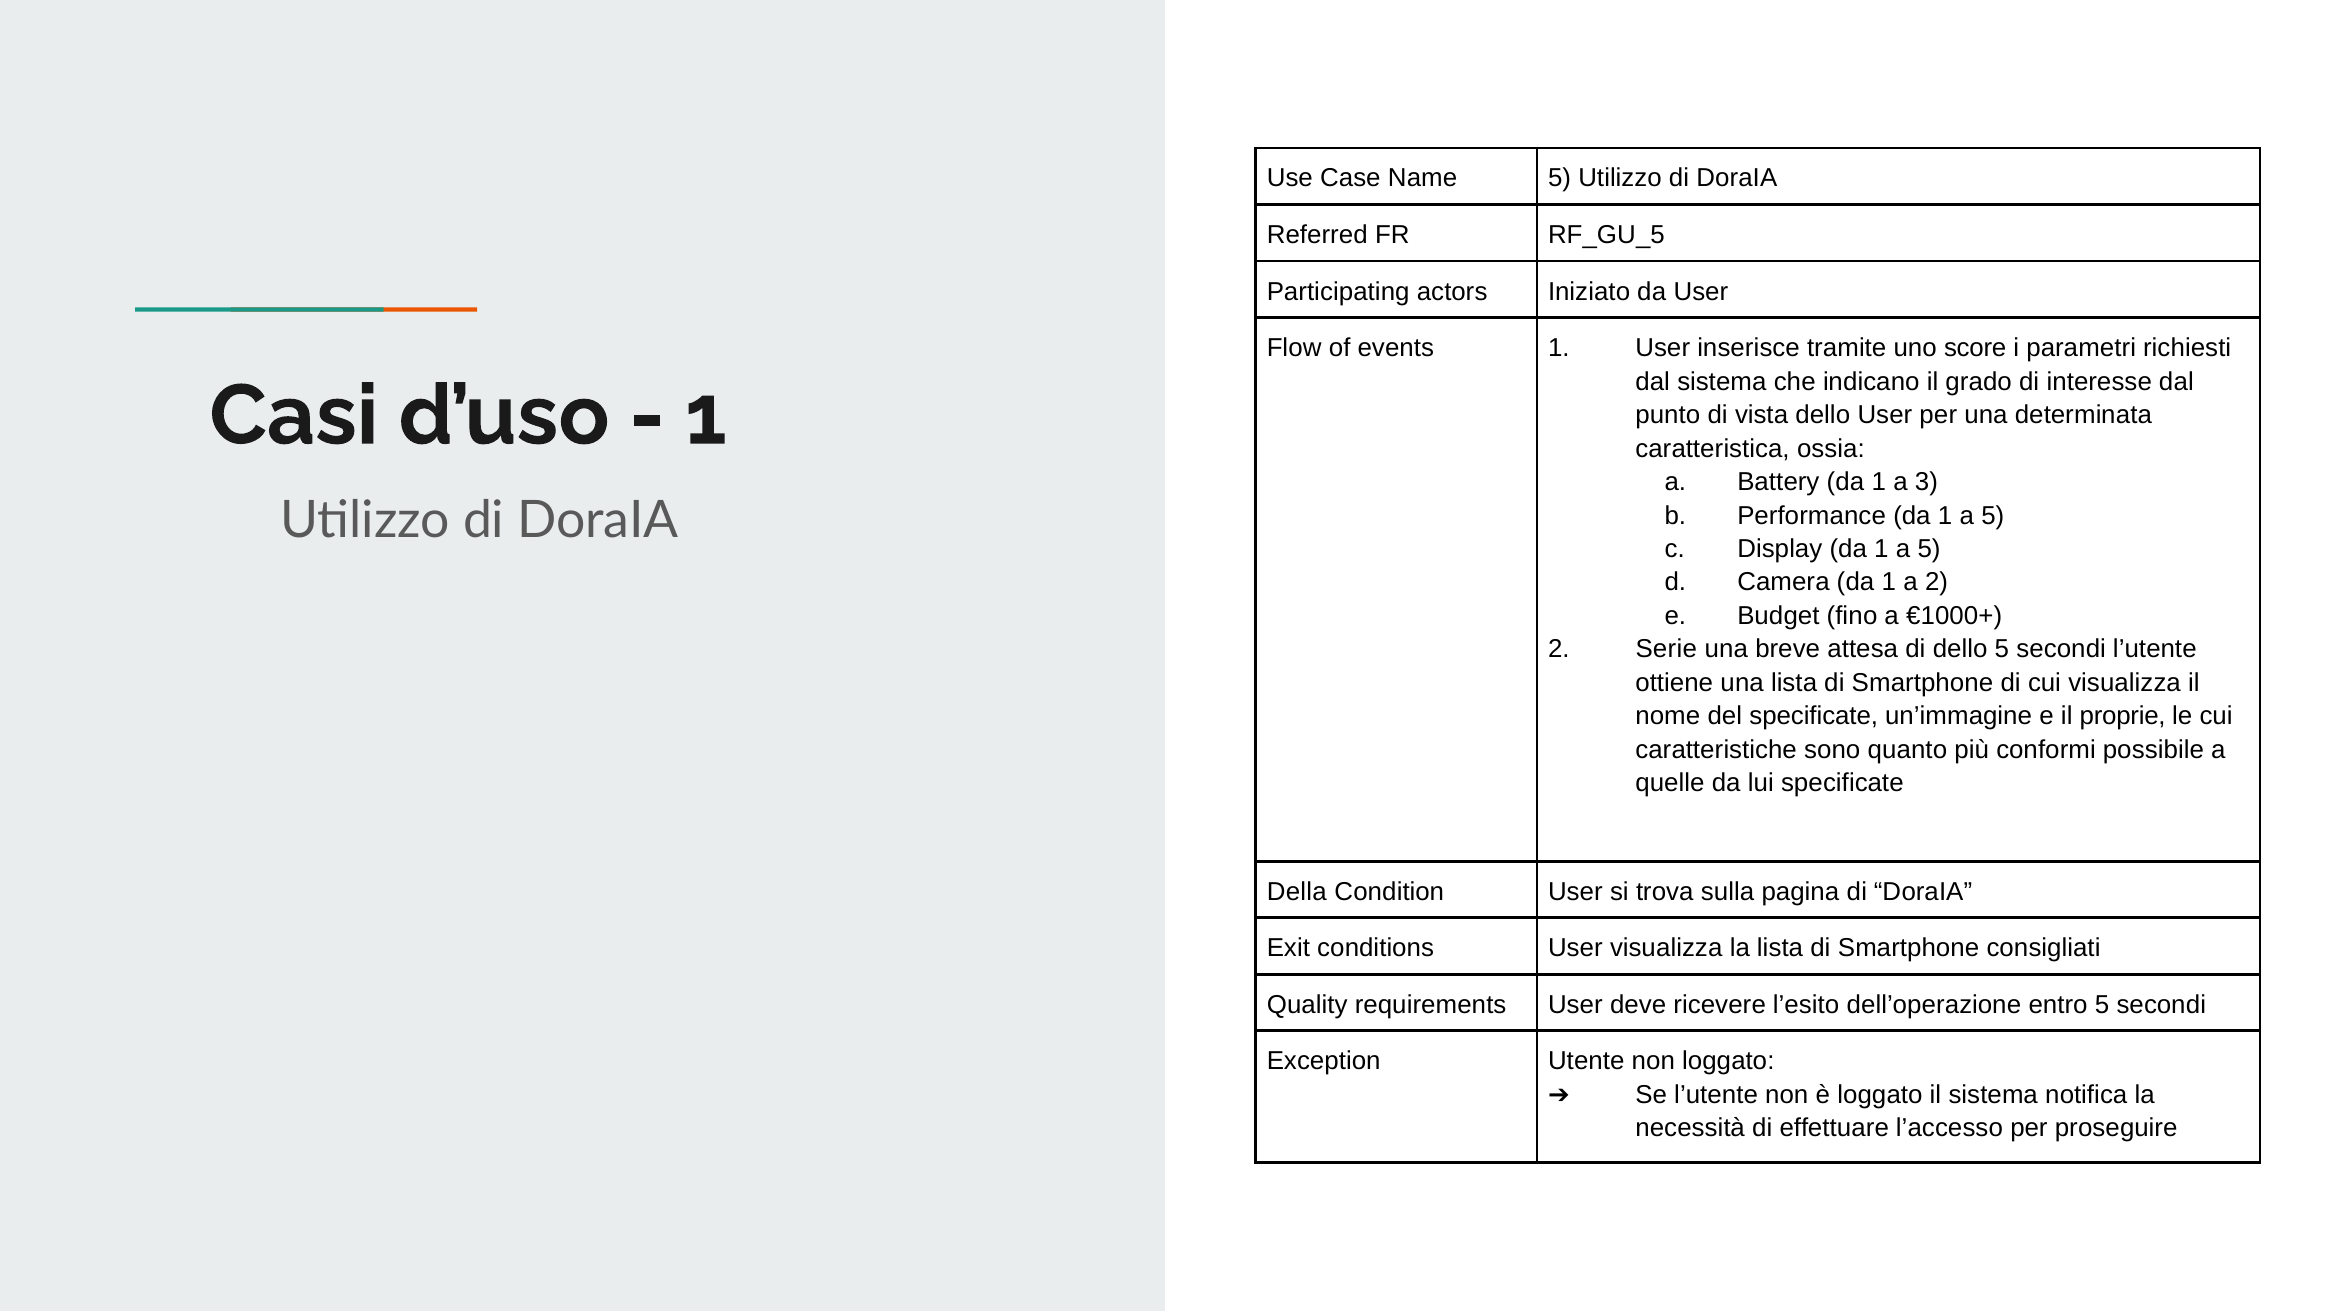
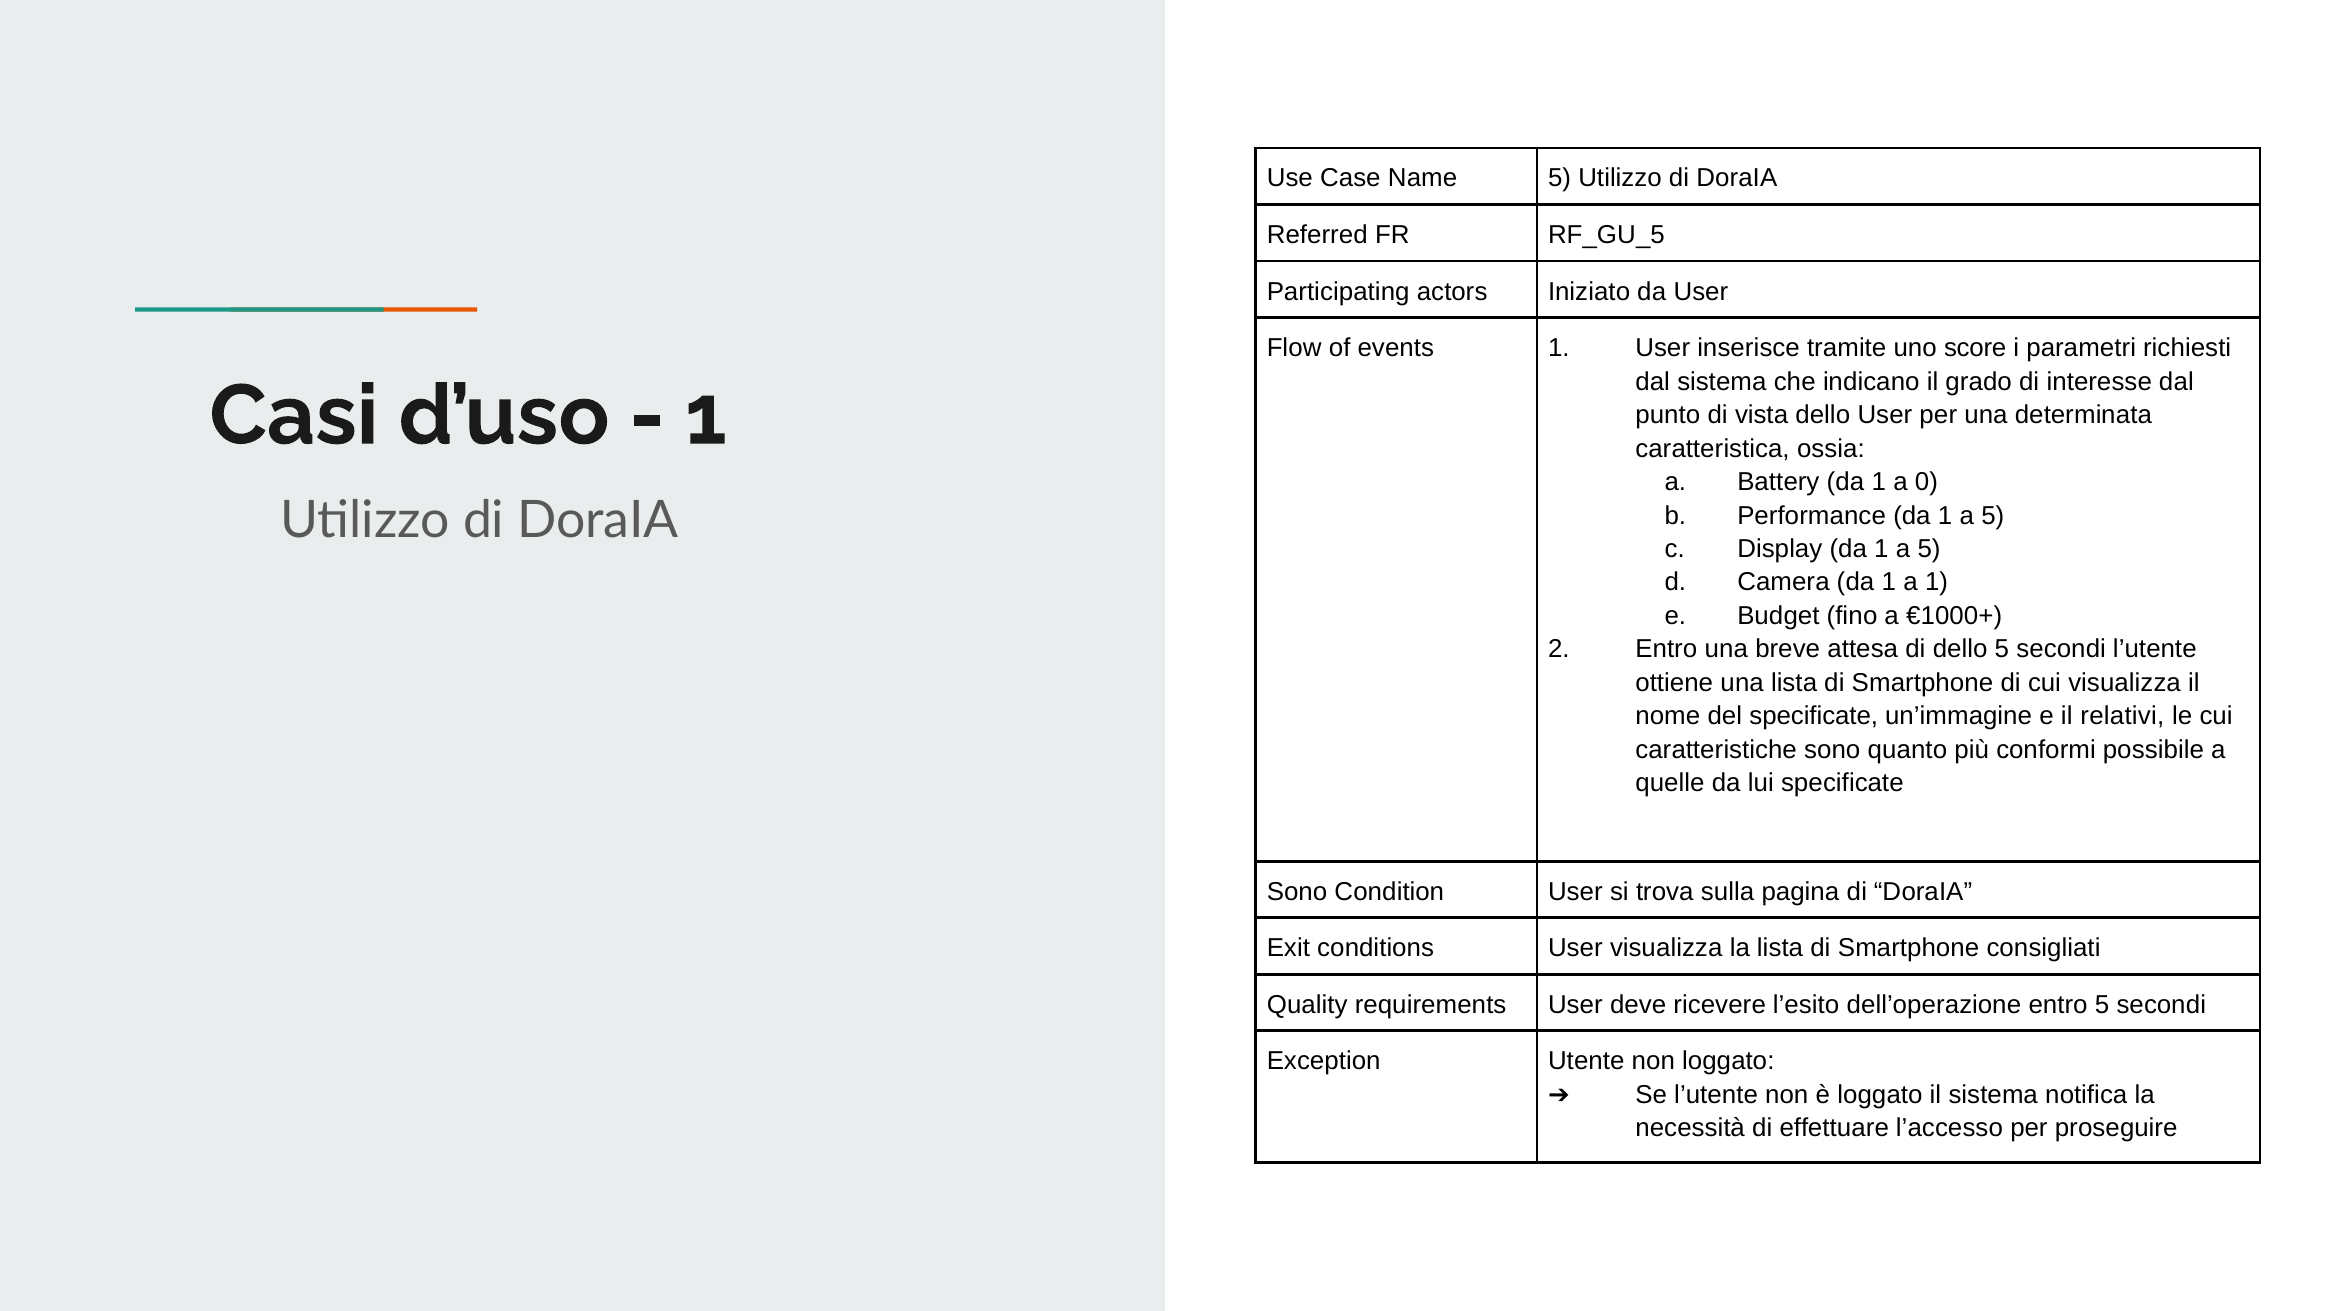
3: 3 -> 0 (1926, 482)
a 2: 2 -> 1 (1937, 582)
Serie: Serie -> Entro (1666, 649)
proprie: proprie -> relativi (2122, 716)
Della: Della -> Sono (1297, 892)
